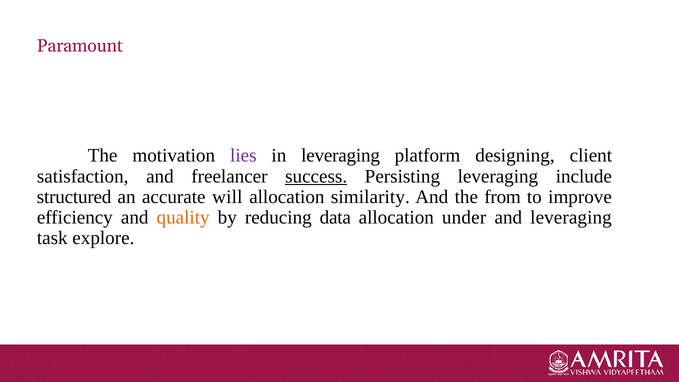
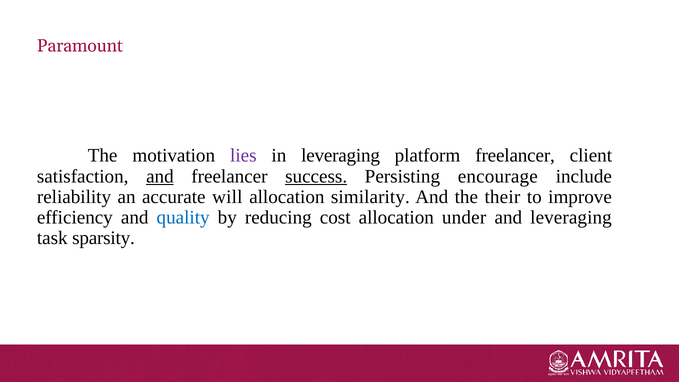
platform designing: designing -> freelancer (515, 156)
and underline: none -> present (160, 176)
Persisting leveraging: leveraging -> encourage (498, 176)
structured: structured -> reliability (74, 197)
from: from -> their (502, 197)
quality colour: orange -> blue (183, 218)
data: data -> cost (335, 218)
explore: explore -> sparsity (103, 238)
